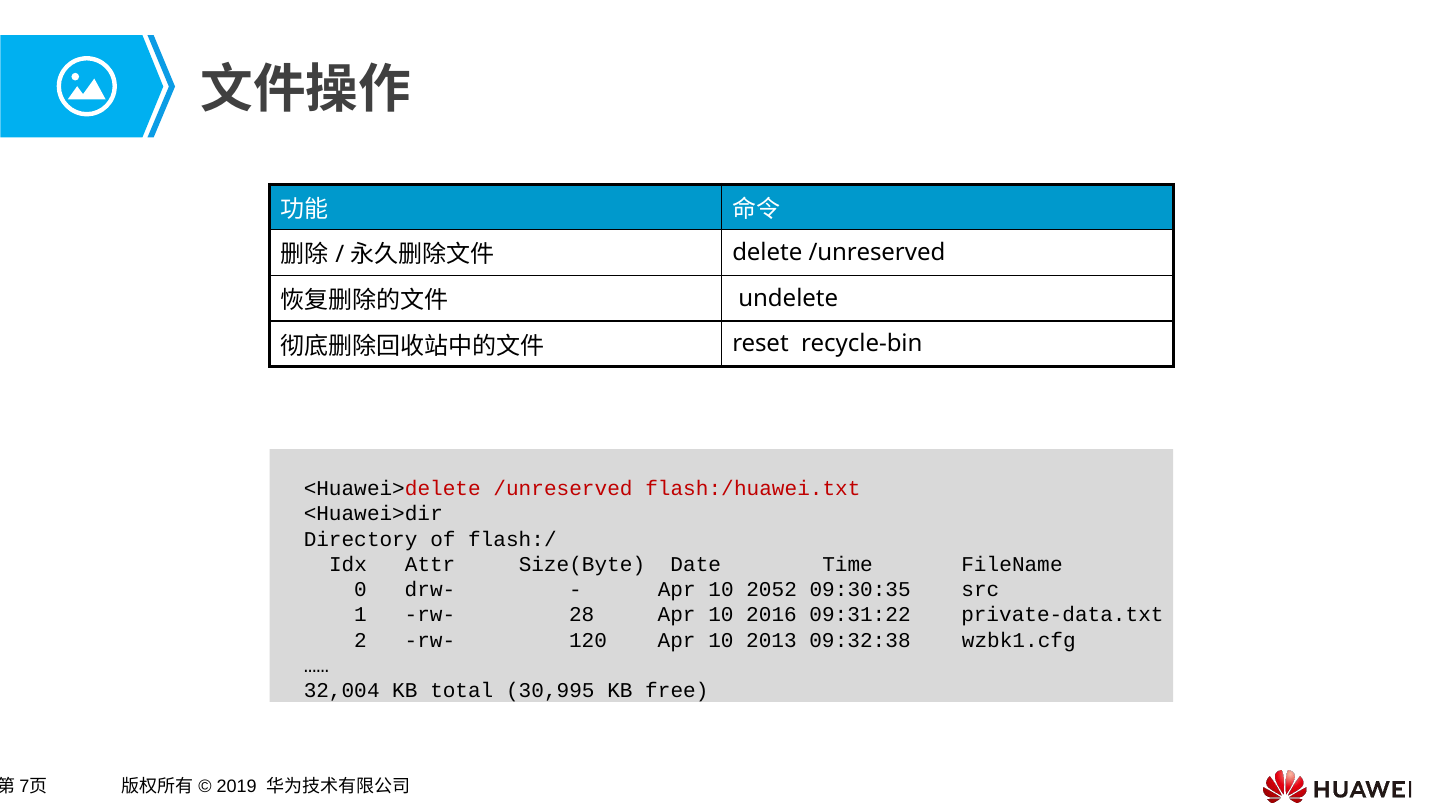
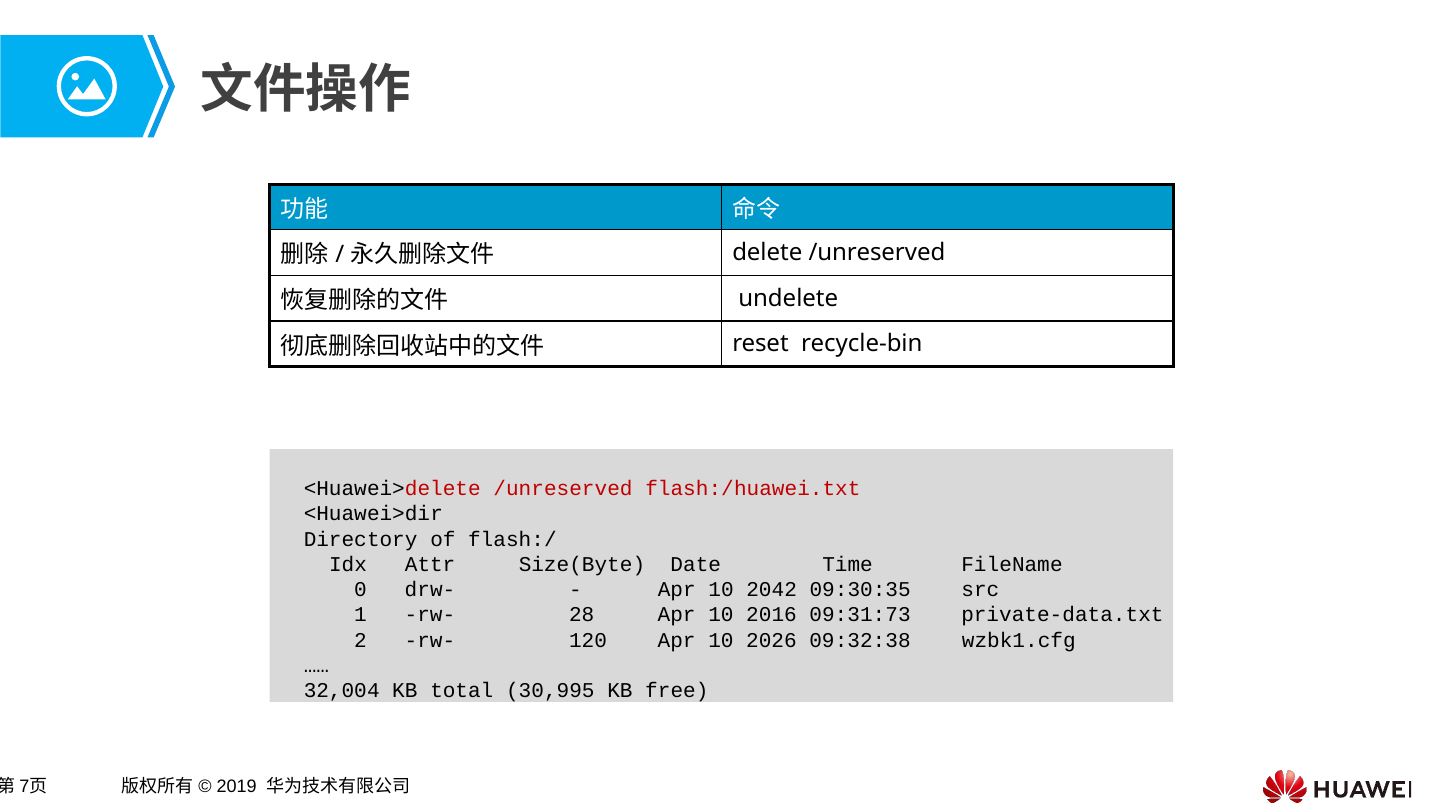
2052: 2052 -> 2042 (772, 589)
09:31:22: 09:31:22 -> 09:31:73 (860, 615)
2013: 2013 -> 2026 (771, 640)
